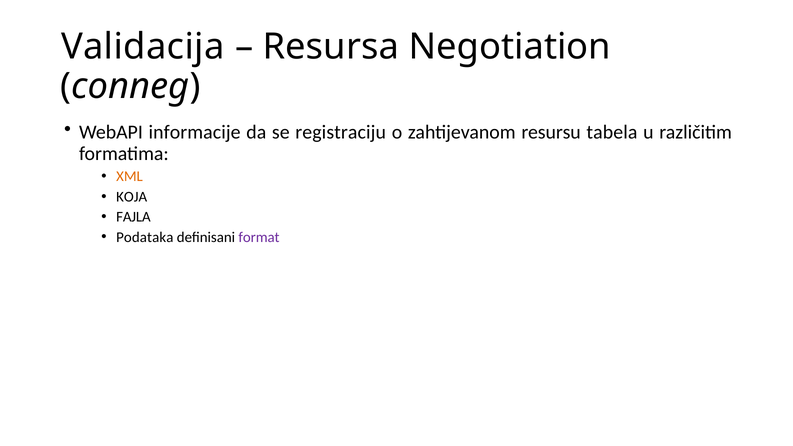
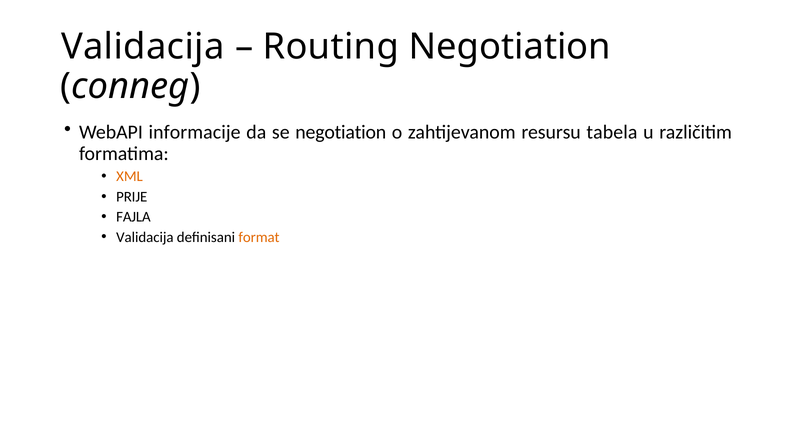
Resursa: Resursa -> Routing (331, 47)
se registraciju: registraciju -> negotiation (341, 132)
KOJA: KOJA -> PRIJE (132, 197)
Podataka: Podataka -> Validacija (145, 237)
format colour: purple -> orange (259, 237)
